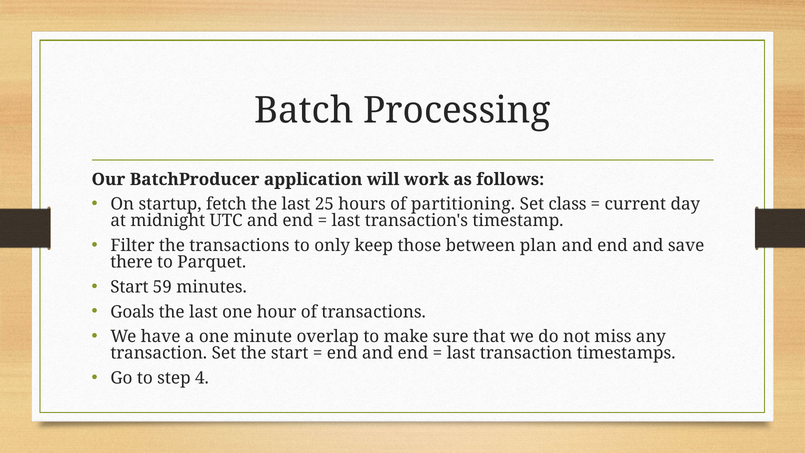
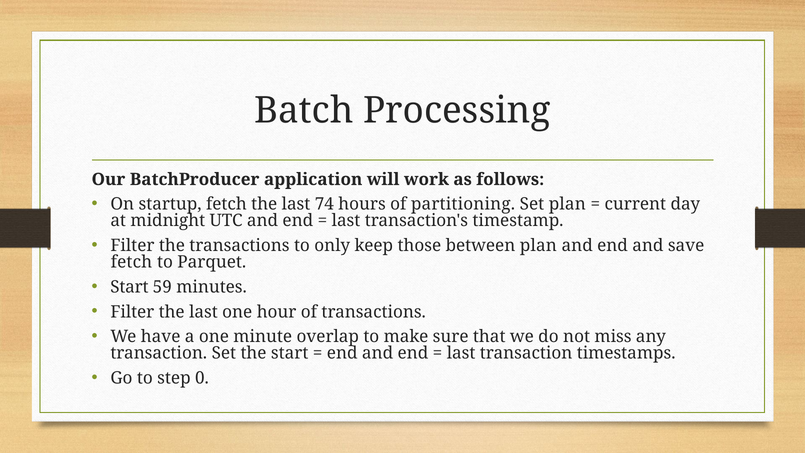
25: 25 -> 74 (324, 204)
Set class: class -> plan (567, 204)
there: there -> fetch (131, 262)
Goals: Goals -> Filter (132, 312)
4: 4 -> 0 (202, 378)
